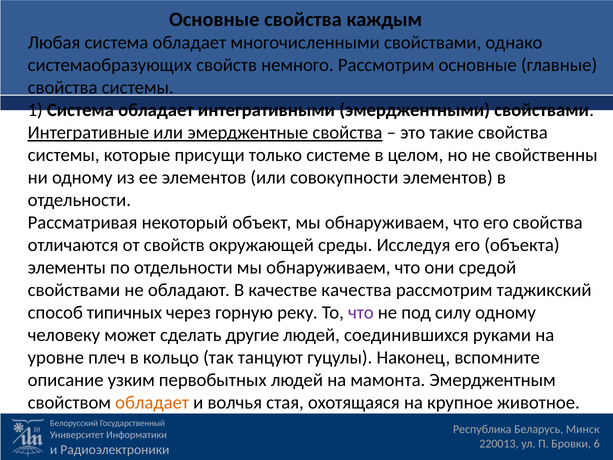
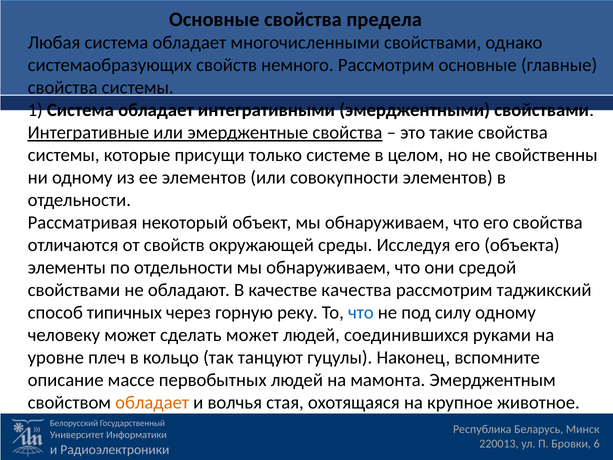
каждым: каждым -> предела (384, 20)
что colour: purple -> blue (361, 312)
сделать другие: другие -> может (252, 335)
узким: узким -> массе (131, 380)
